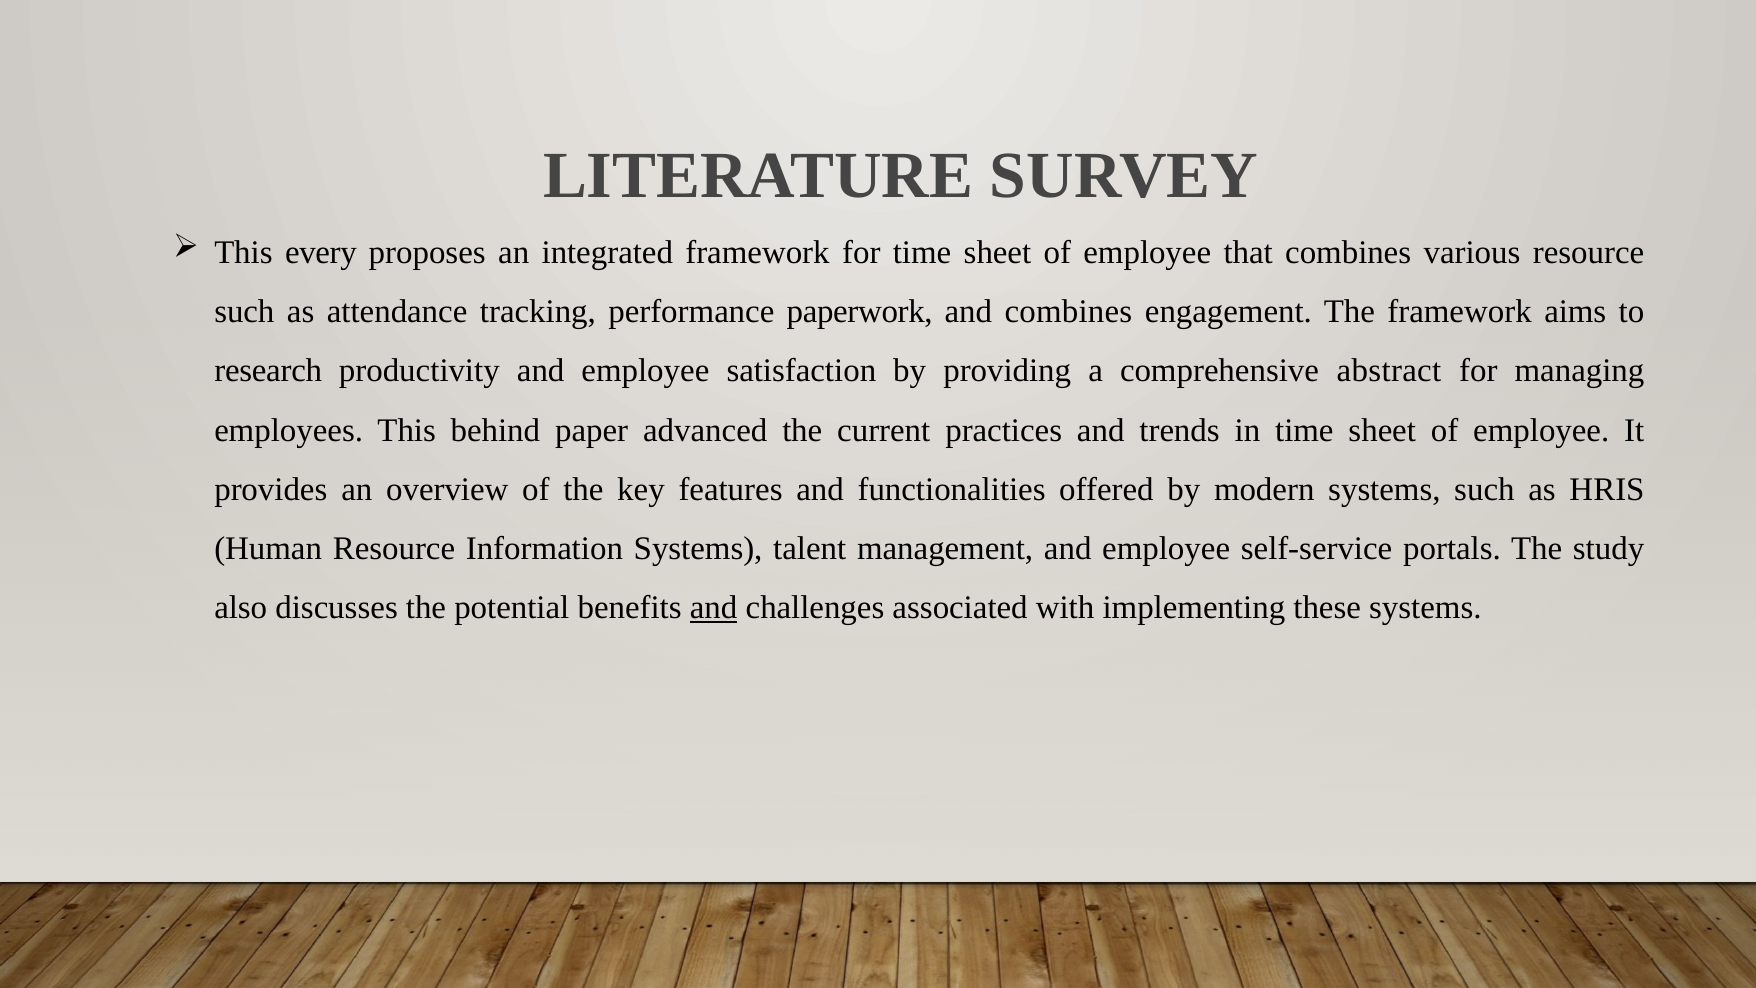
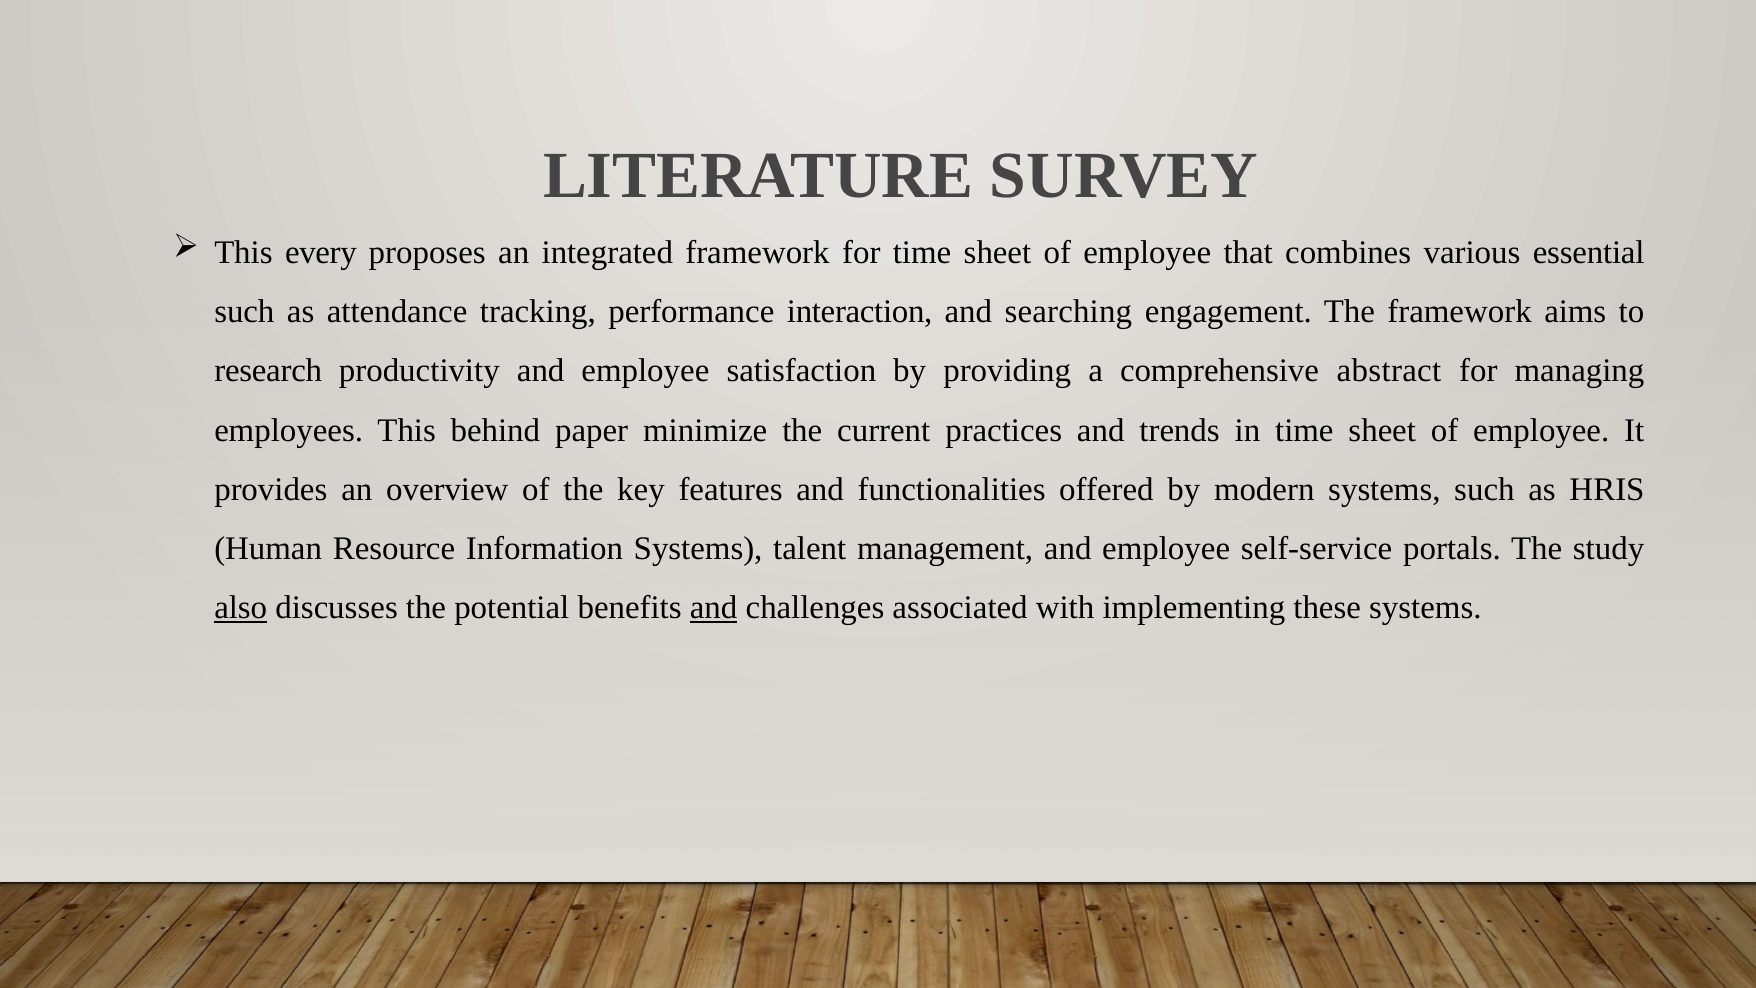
various resource: resource -> essential (1589, 252)
paperwork: paperwork -> interaction (860, 312)
and combines: combines -> searching (1068, 312)
advanced: advanced -> minimize (705, 430)
also underline: none -> present (241, 608)
